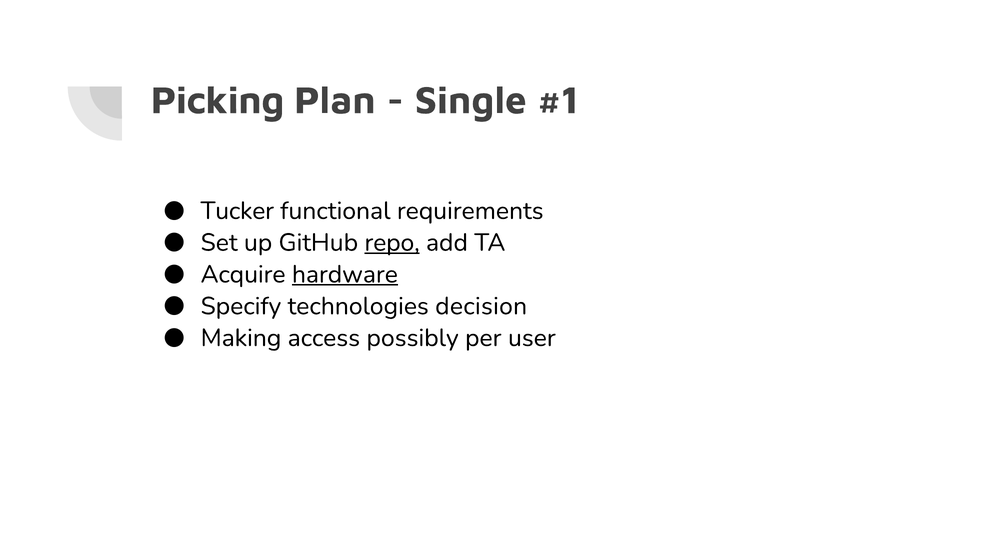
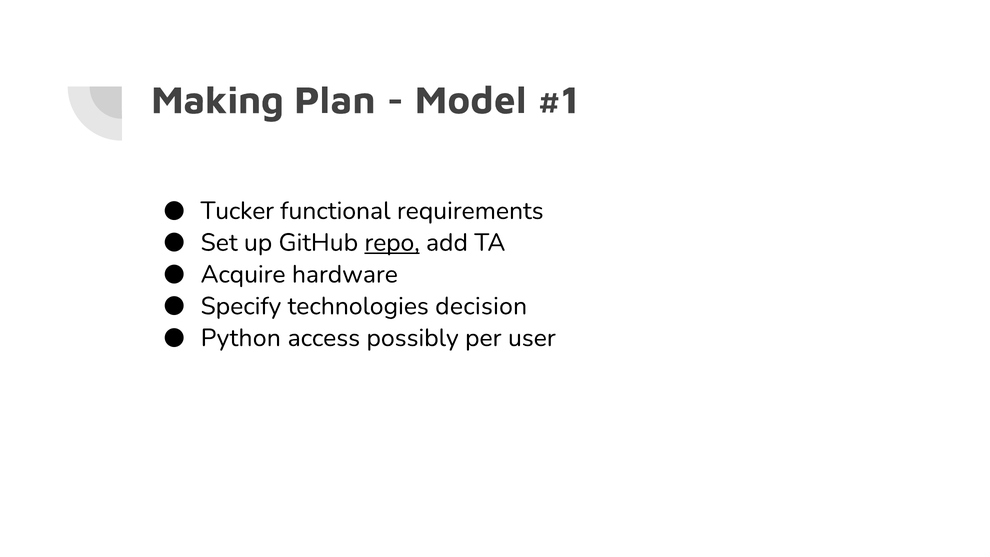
Picking: Picking -> Making (217, 101)
Single: Single -> Model (471, 101)
hardware underline: present -> none (345, 274)
Making: Making -> Python (241, 338)
